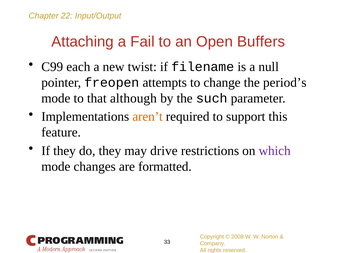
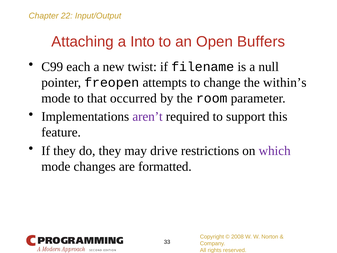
Fail: Fail -> Into (143, 42)
period’s: period’s -> within’s (285, 82)
although: although -> occurred (133, 98)
such: such -> room (212, 98)
aren’t colour: orange -> purple (148, 116)
